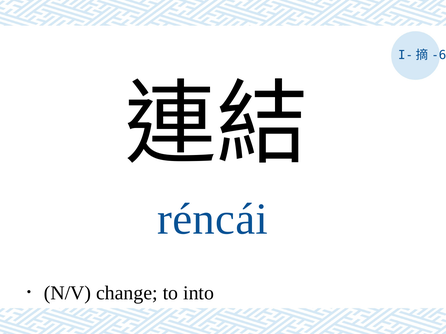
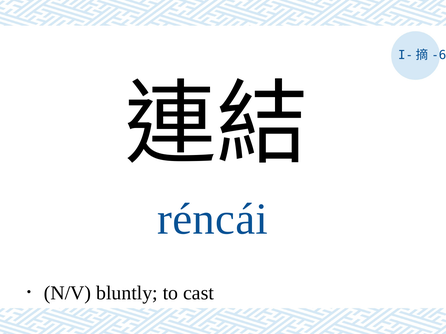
change: change -> bluntly (127, 293)
into: into -> cast (199, 293)
